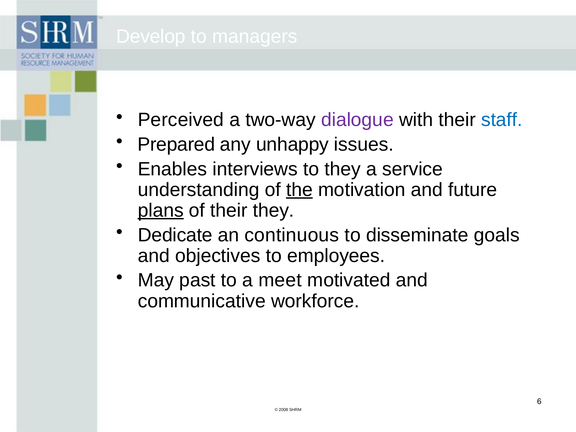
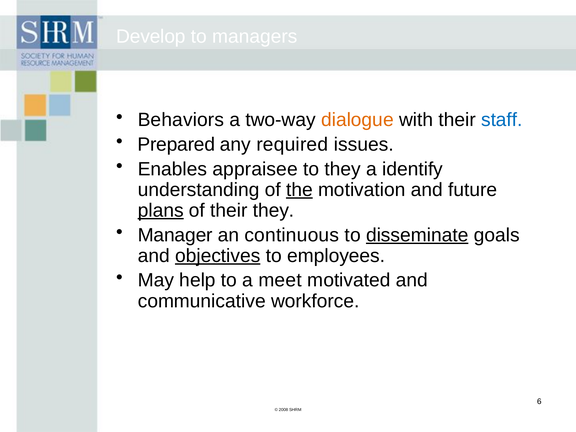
Perceived: Perceived -> Behaviors (181, 120)
dialogue colour: purple -> orange (357, 120)
unhappy: unhappy -> required (292, 144)
interviews: interviews -> appraisee (255, 169)
service: service -> identify (413, 169)
Dedicate: Dedicate -> Manager (175, 235)
disseminate underline: none -> present (417, 235)
objectives underline: none -> present (218, 256)
past: past -> help (197, 280)
